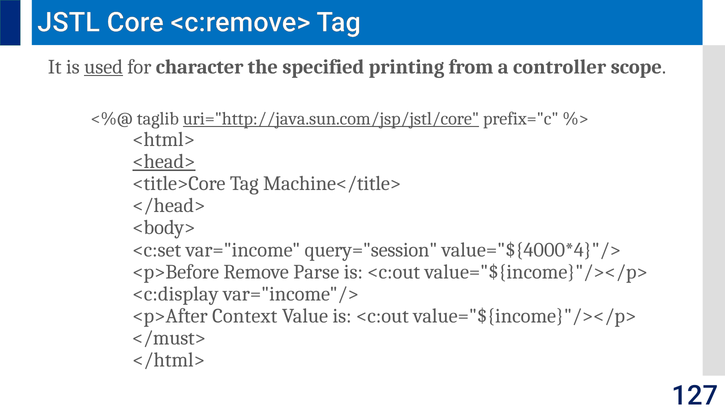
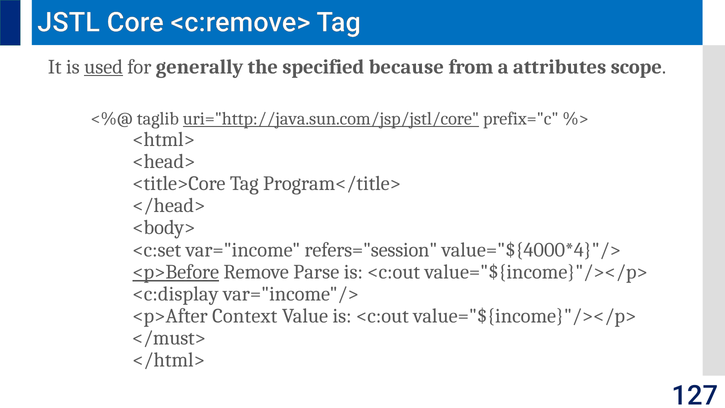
character: character -> generally (200, 67)
printing: printing -> because (406, 67)
controller: controller -> attributes (560, 67)
<head> underline: present -> none (164, 162)
Machine</title>: Machine</title> -> Program</title> (332, 184)
query="session: query="session -> refers="session (371, 250)
<p>Before underline: none -> present (176, 272)
